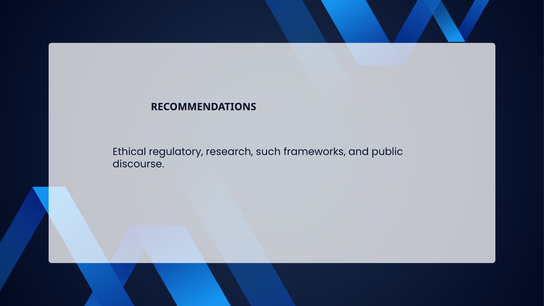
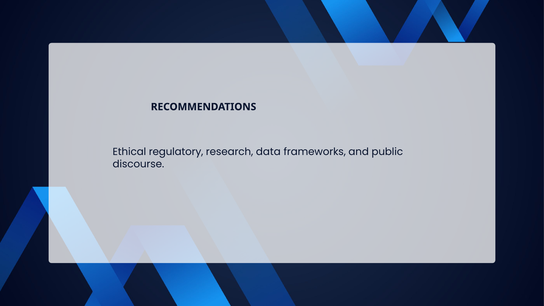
such: such -> data (268, 152)
